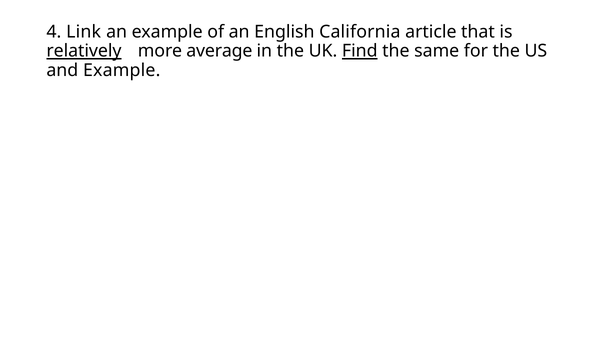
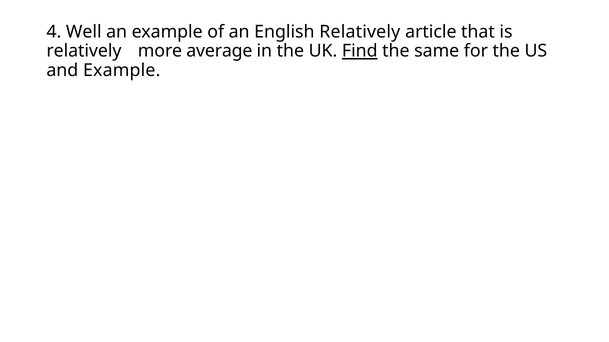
Link: Link -> Well (84, 32)
English California: California -> Relatively (360, 32)
relatively underline: present -> none (84, 51)
